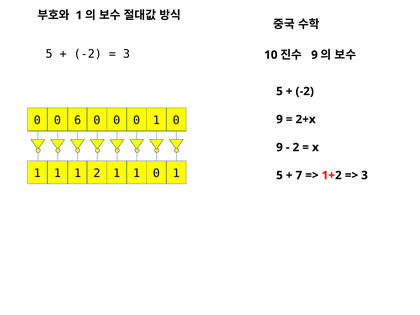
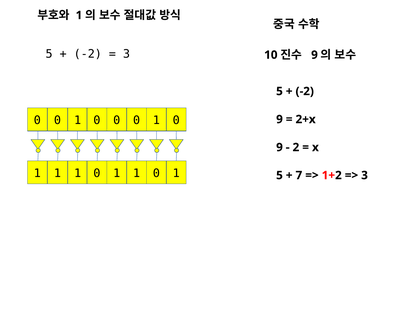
6: 6 -> 1 (78, 120)
1 1 1 2: 2 -> 0 (97, 173)
